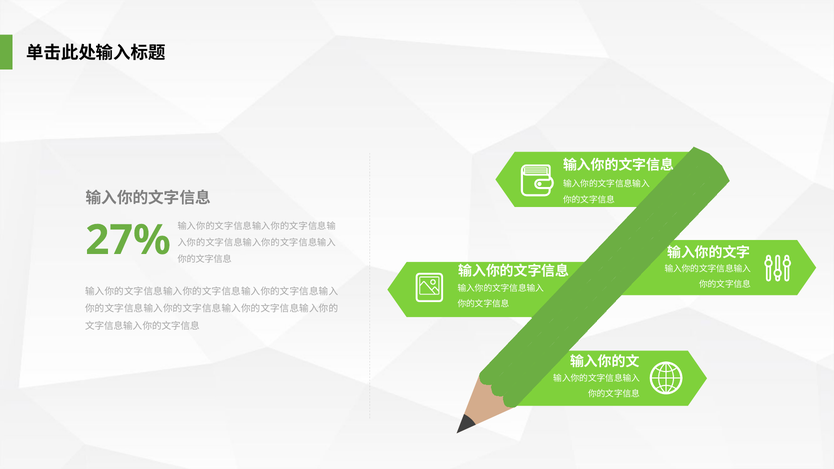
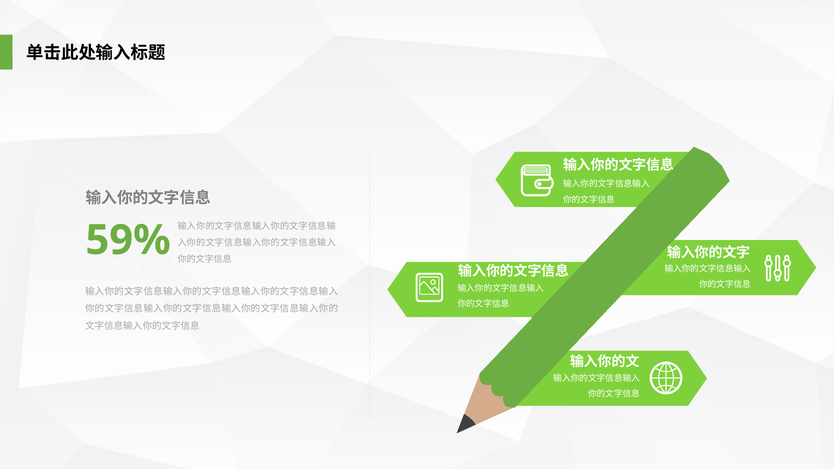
27%: 27% -> 59% (128, 240)
